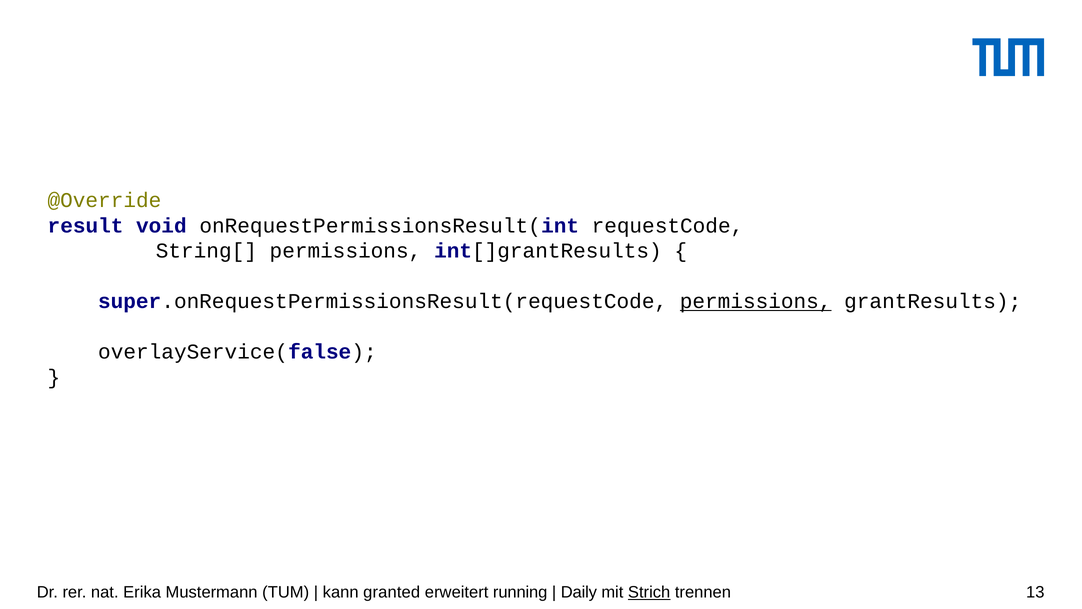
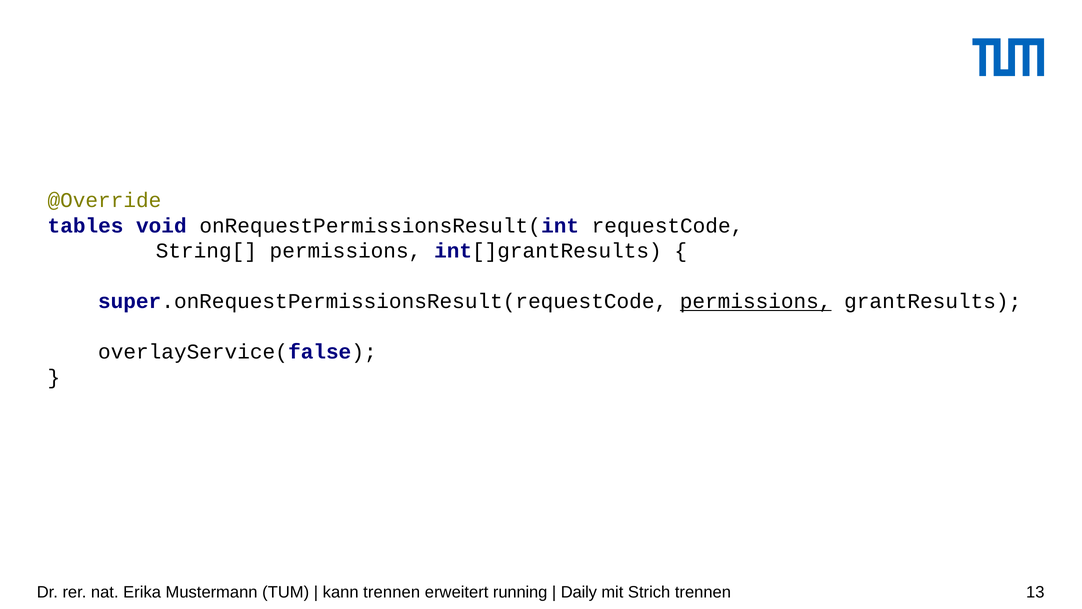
result: result -> tables (86, 225)
kann granted: granted -> trennen (392, 592)
Strich underline: present -> none (649, 592)
